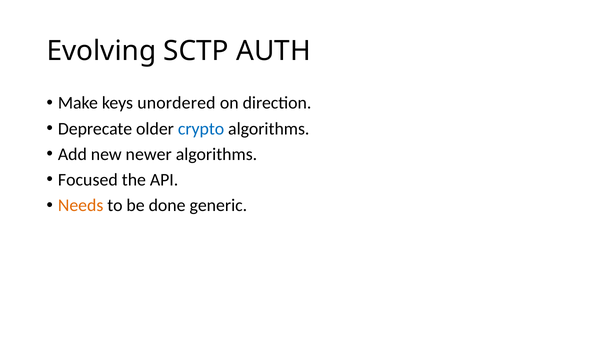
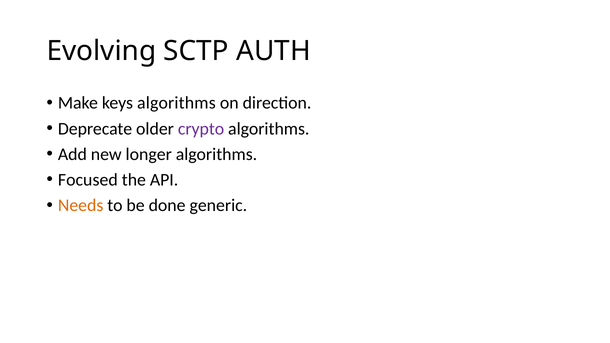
keys unordered: unordered -> algorithms (176, 103)
crypto colour: blue -> purple (201, 129)
newer: newer -> longer (149, 154)
